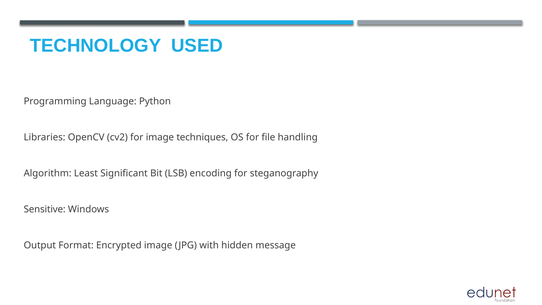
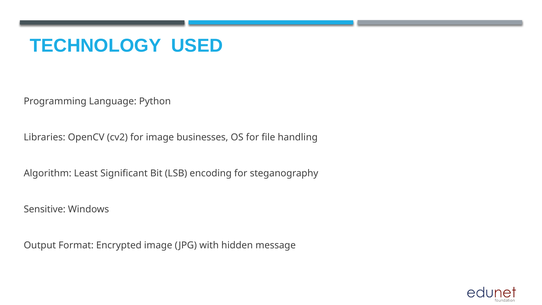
techniques: techniques -> businesses (202, 137)
